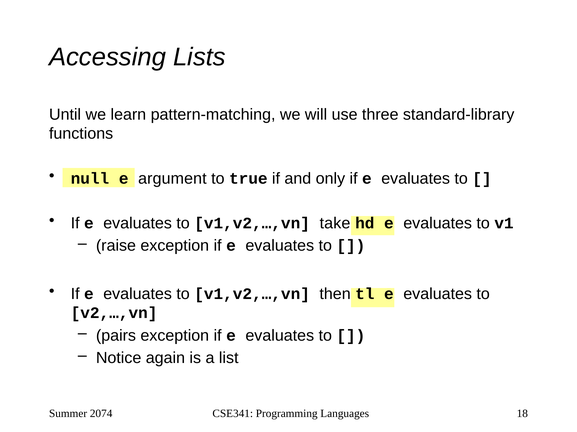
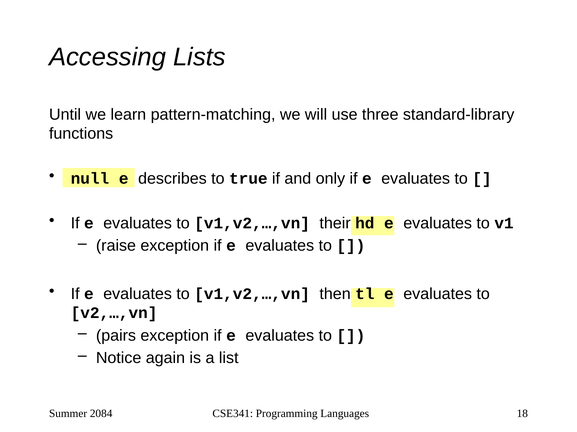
argument: argument -> describes (172, 179)
take: take -> their (335, 224)
2074: 2074 -> 2084 (101, 414)
